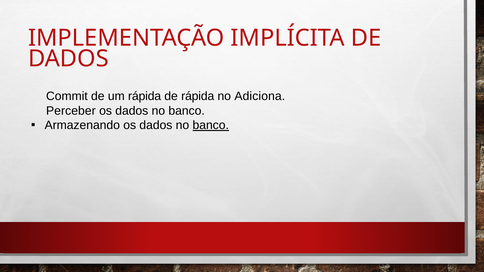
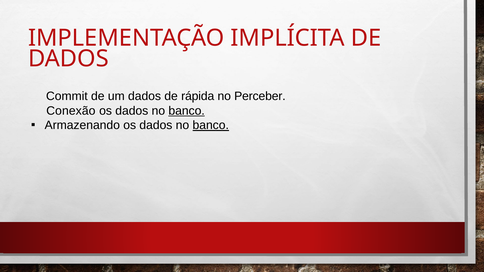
um rápida: rápida -> dados (145, 96)
Adiciona: Adiciona -> Perceber (260, 96)
Perceber: Perceber -> Conexão (71, 111)
banco underline: none -> present (187, 111)
